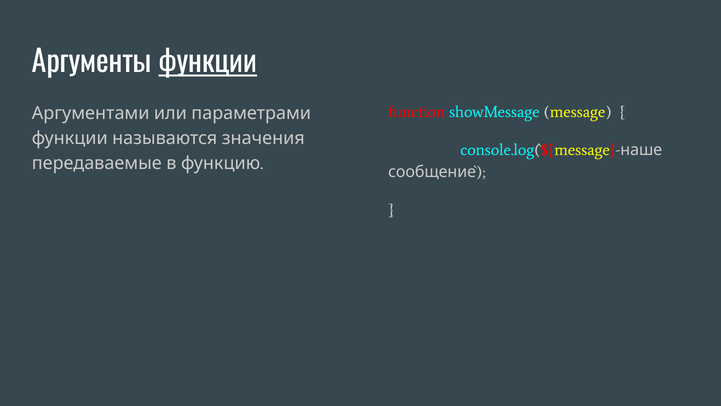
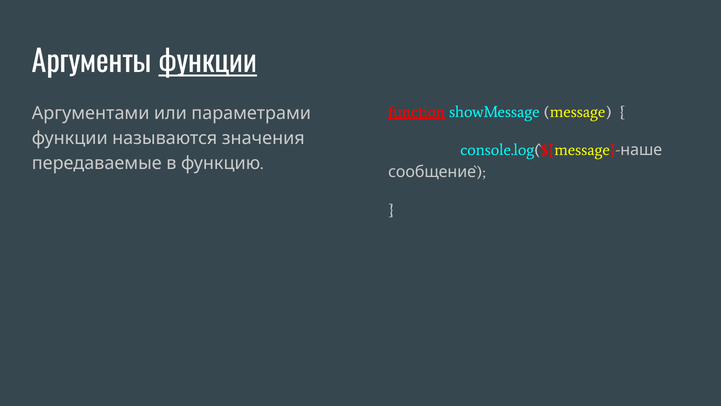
function underline: none -> present (417, 112)
